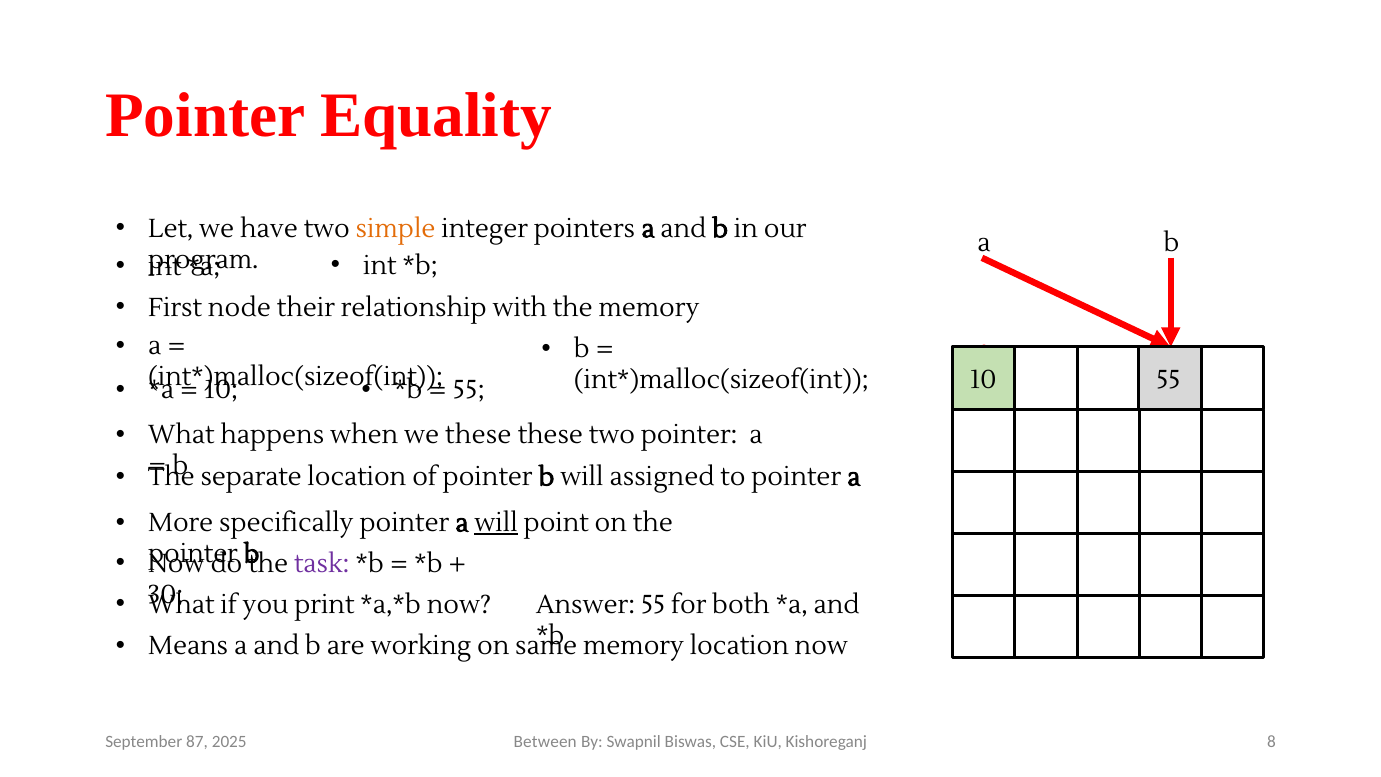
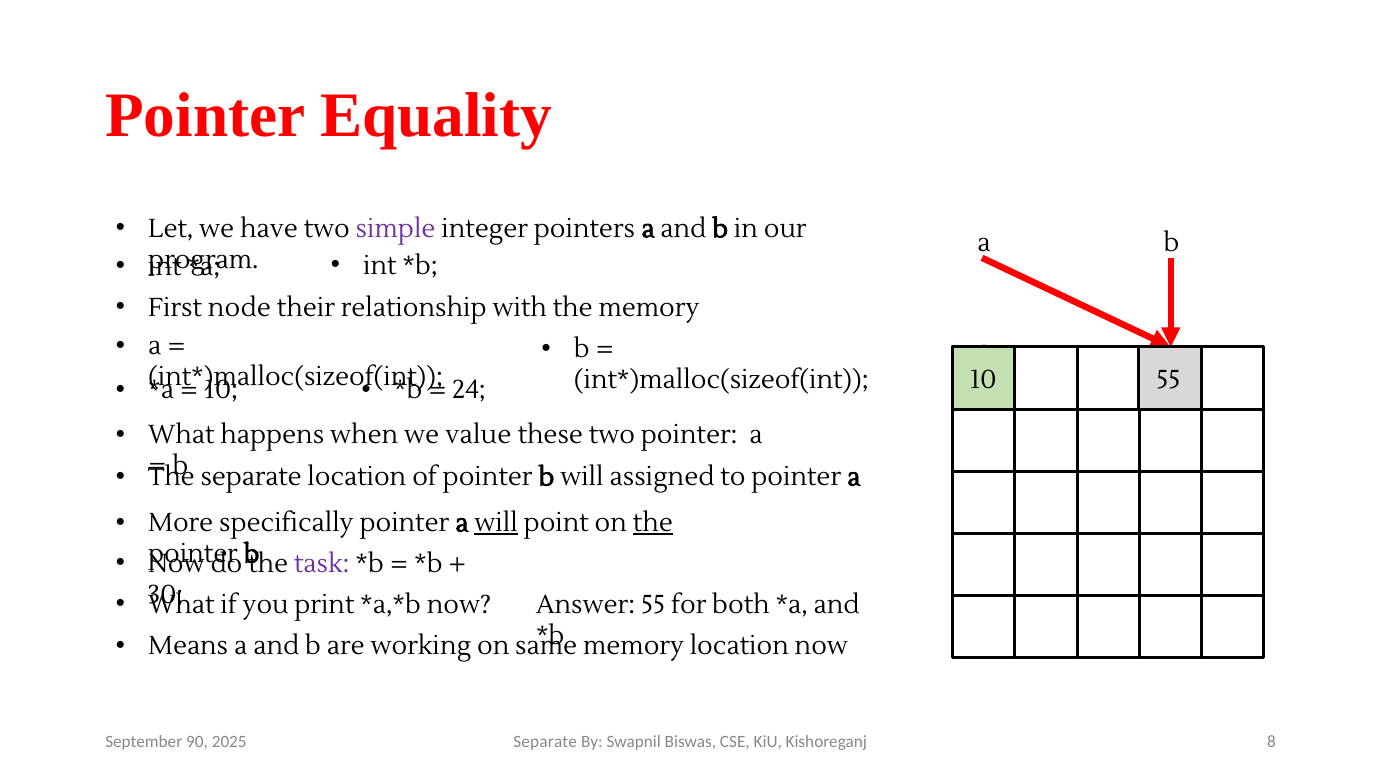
simple colour: orange -> purple (396, 229)
55: 55 -> 24 (469, 390)
we these: these -> value (478, 435)
the underline: none -> present (653, 523)
87: 87 -> 90 (197, 742)
2025 Between: Between -> Separate (545, 742)
